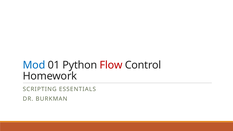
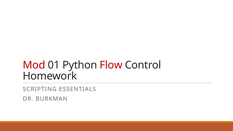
Mod colour: blue -> red (34, 65)
